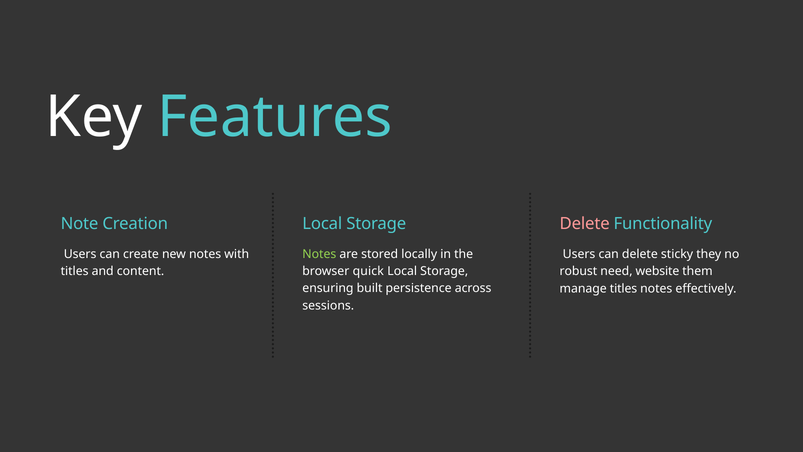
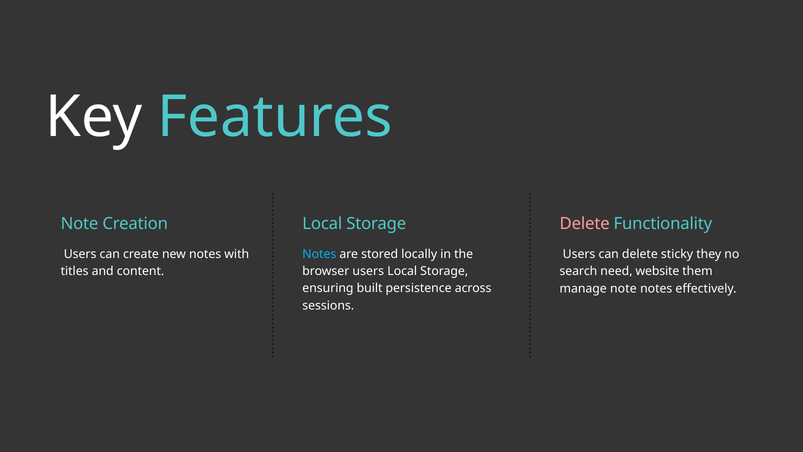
Notes colour: light green -> light blue (319, 254)
browser quick: quick -> users (368, 271)
robust: robust -> search (578, 271)
manage titles: titles -> note (623, 288)
